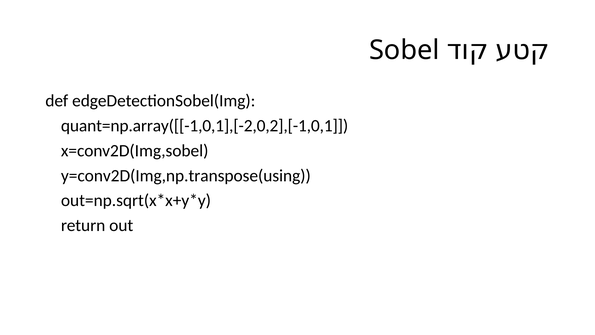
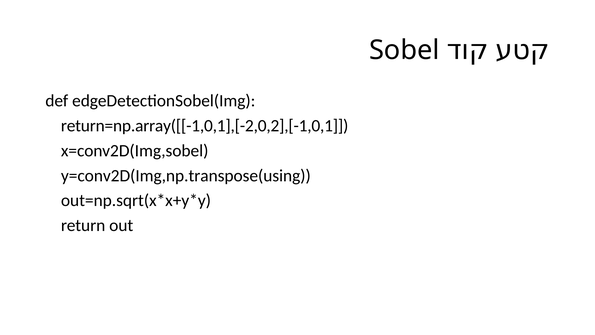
quant=np.array([[-1,0,1],[-2,0,2],[-1,0,1: quant=np.array([[-1,0,1],[-2,0,2],[-1,0,1 -> return=np.array([[-1,0,1],[-2,0,2],[-1,0,1 (205, 126)
